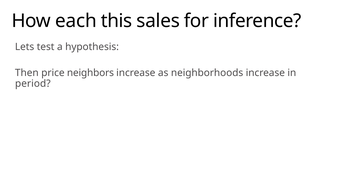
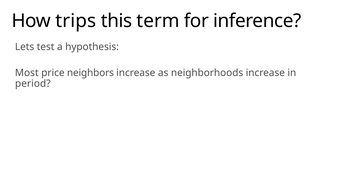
each: each -> trips (76, 21)
sales: sales -> term (158, 21)
Then: Then -> Most (27, 73)
